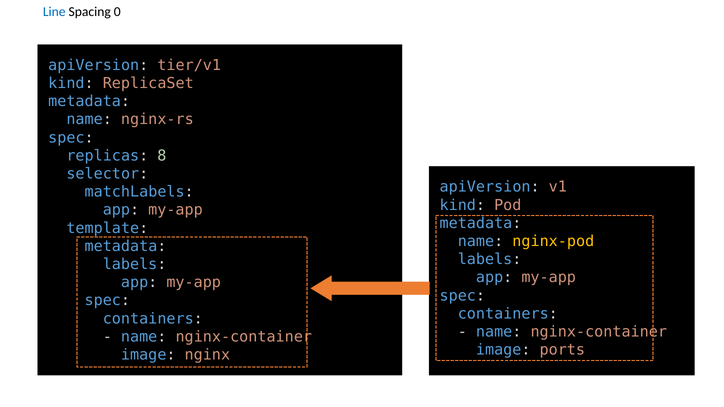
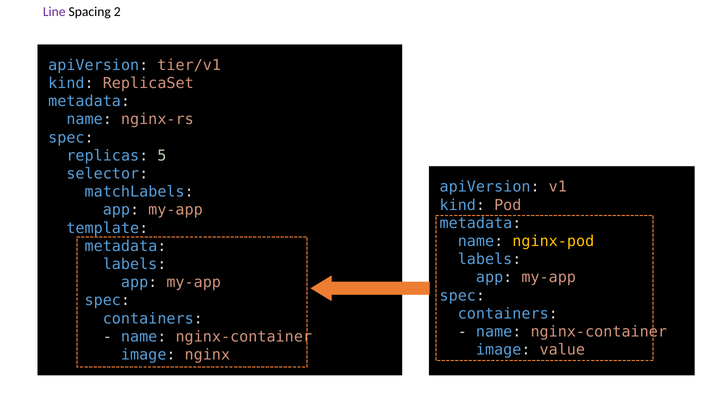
Line colour: blue -> purple (54, 12)
0: 0 -> 2 (117, 12)
8: 8 -> 5 (162, 156)
ports: ports -> value (562, 350)
